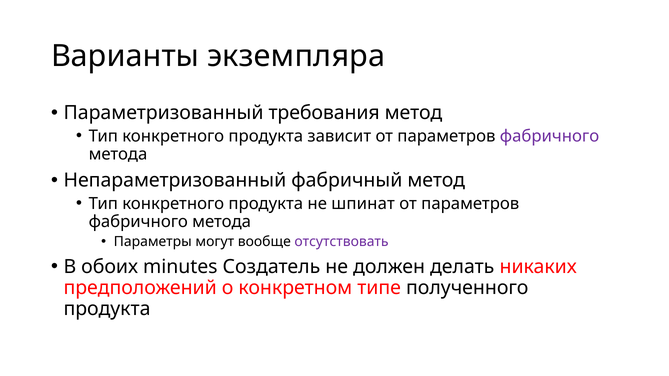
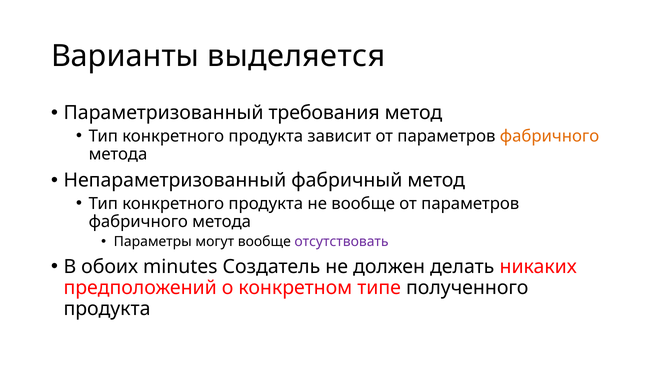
экземпляра: экземпляра -> выделяется (296, 56)
фабричного colour: purple -> orange (550, 136)
не шпинат: шпинат -> вообще (363, 204)
